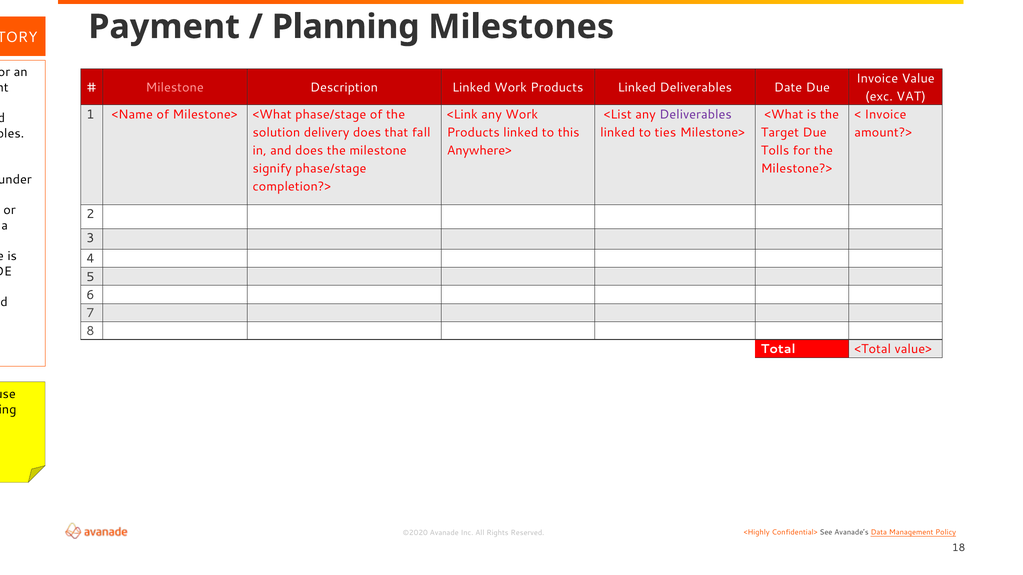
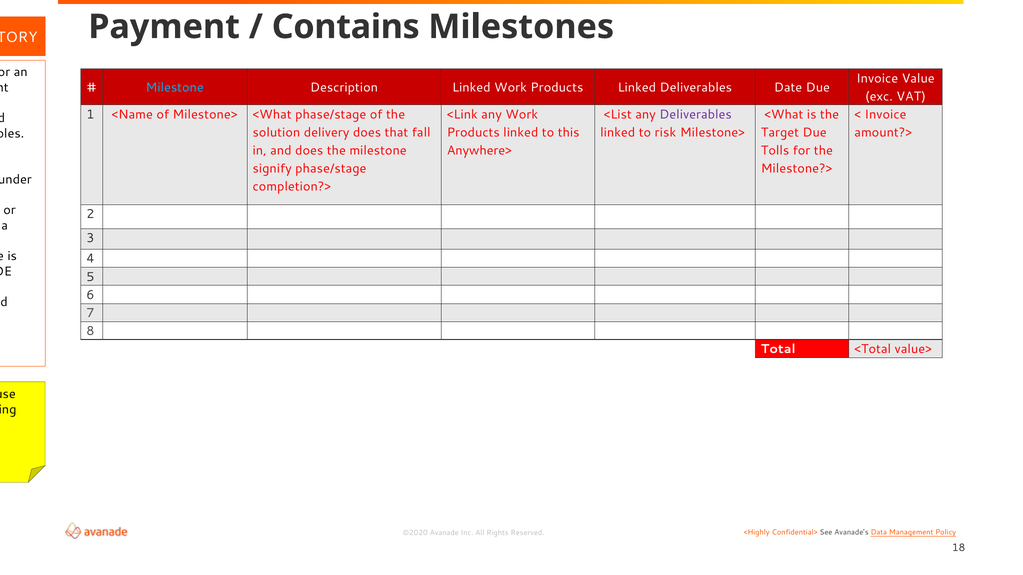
Planning: Planning -> Contains (346, 27)
Milestone colour: pink -> light blue (175, 88)
ties: ties -> risk (665, 133)
